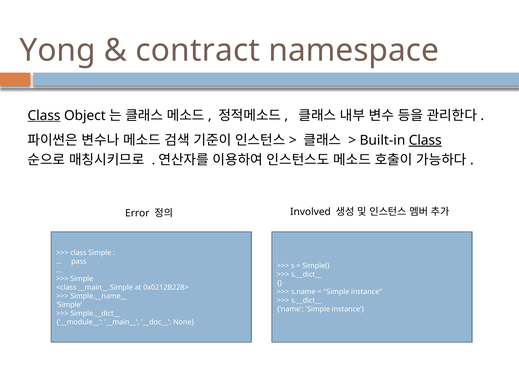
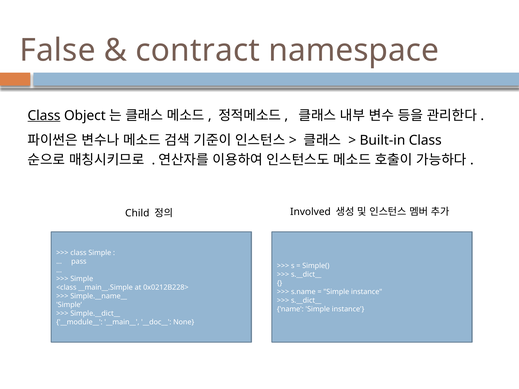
Yong: Yong -> False (57, 50)
Class underline: present -> none (425, 140)
Error: Error -> Child (137, 213)
